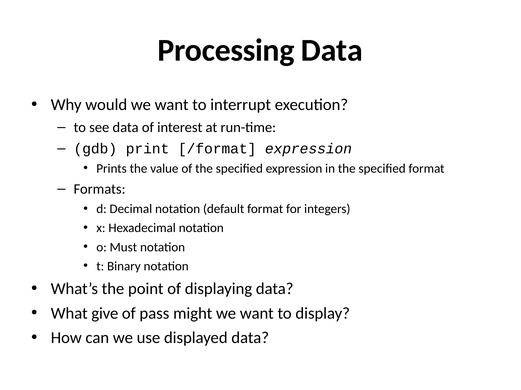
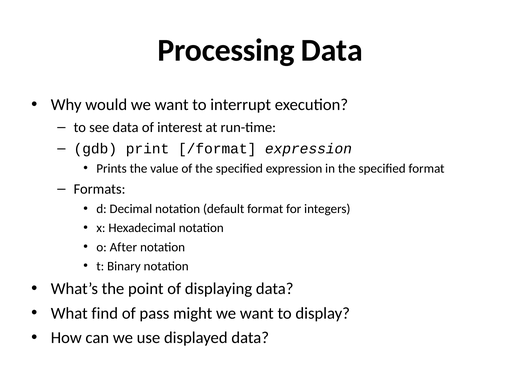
Must: Must -> After (123, 248)
give: give -> find (105, 314)
